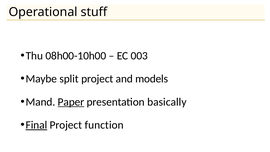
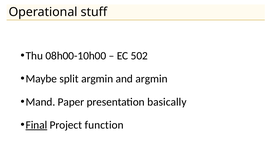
003: 003 -> 502 (139, 56)
split project: project -> argmin (97, 79)
and models: models -> argmin (152, 79)
Paper underline: present -> none (71, 102)
